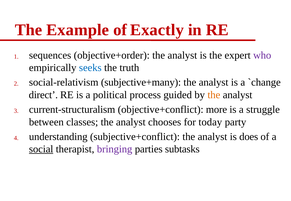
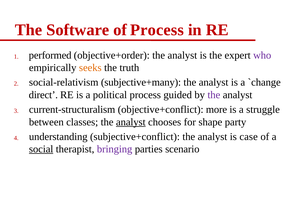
Example: Example -> Software (78, 30)
of Exactly: Exactly -> Process (157, 30)
sequences: sequences -> performed (50, 55)
seeks colour: blue -> orange (90, 68)
the colour: orange -> purple (214, 95)
analyst underline: none -> present (131, 122)
today: today -> shape (210, 122)
does: does -> case (249, 137)
subtasks: subtasks -> scenario (182, 149)
